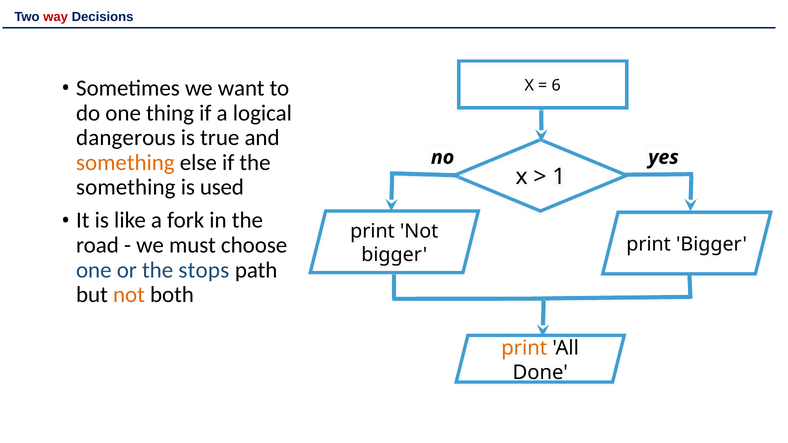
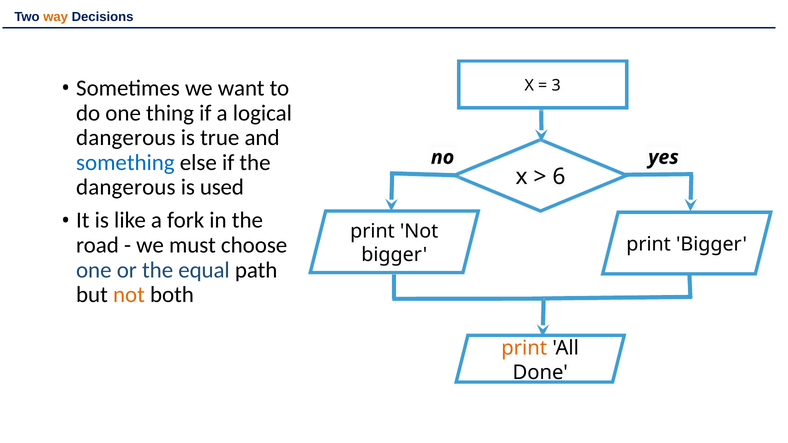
way colour: red -> orange (56, 17)
6: 6 -> 3 (556, 85)
something colour: orange -> blue (125, 163)
1: 1 -> 6 (559, 177)
something: something -> dangerous (126, 187)
stops: stops -> equal (204, 270)
